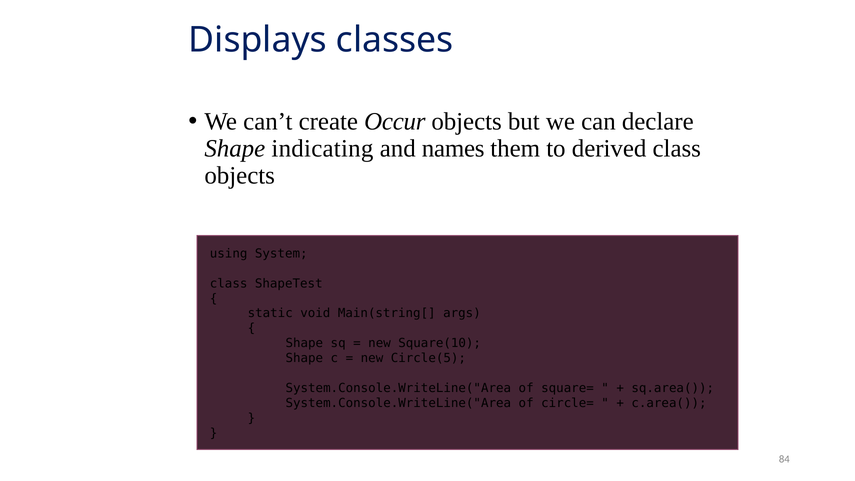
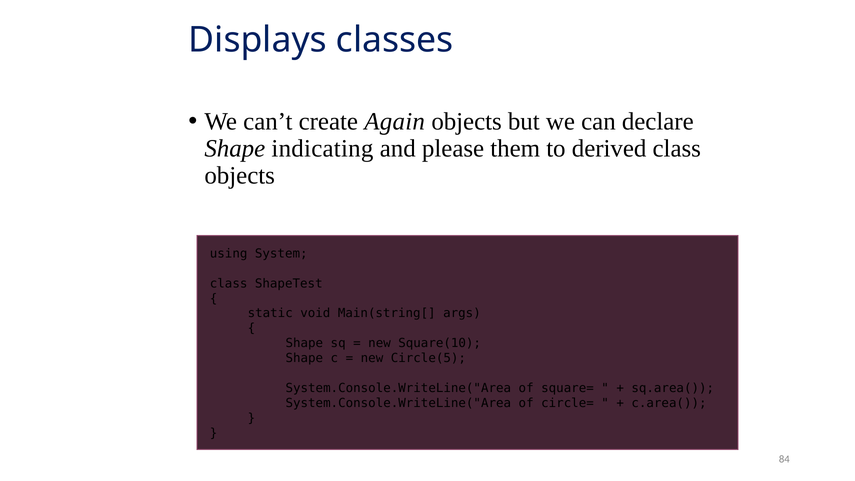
Occur: Occur -> Again (395, 122)
names: names -> please (453, 149)
